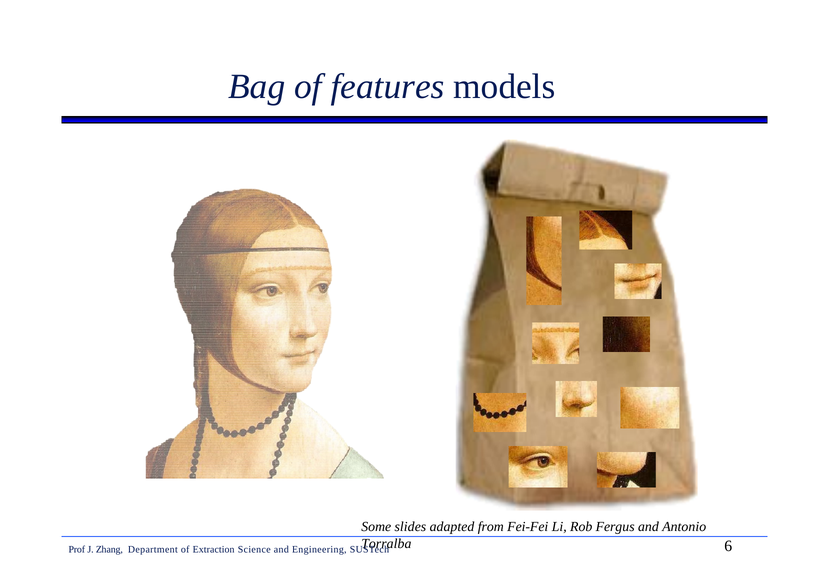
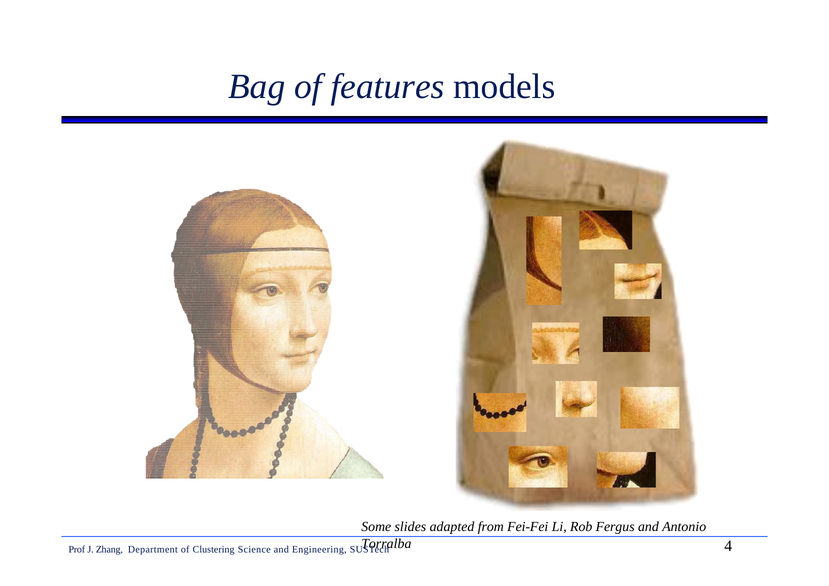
6: 6 -> 4 (728, 546)
Extraction: Extraction -> Clustering (214, 549)
